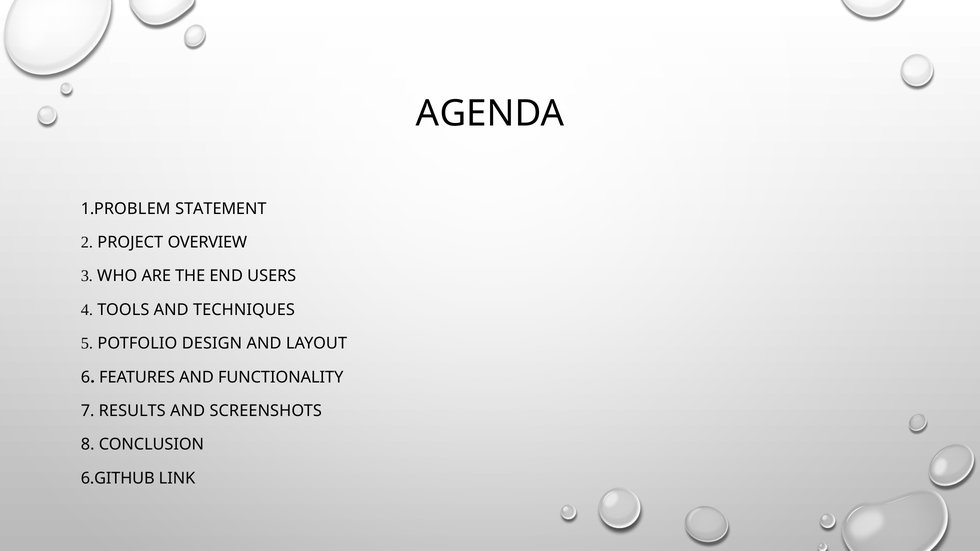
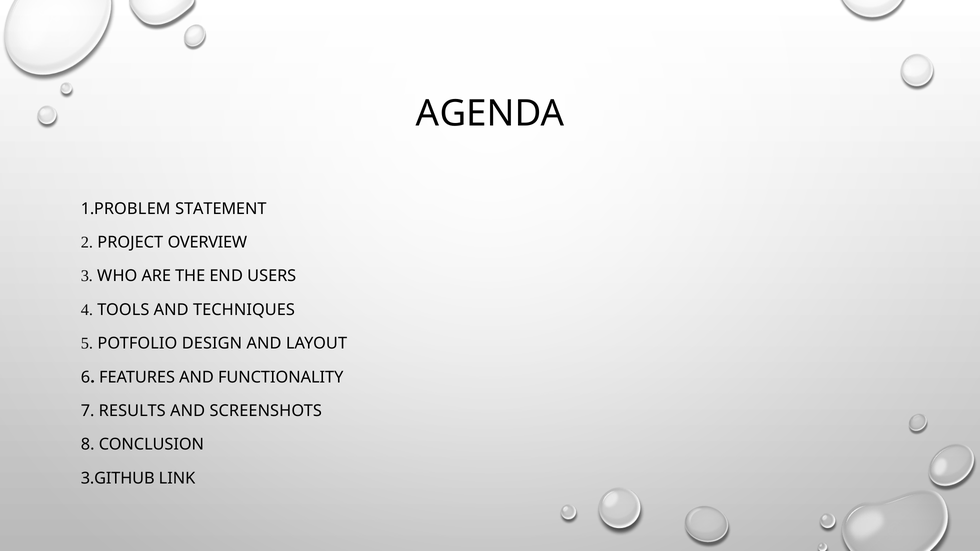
6.GITHUB: 6.GITHUB -> 3.GITHUB (118, 478)
